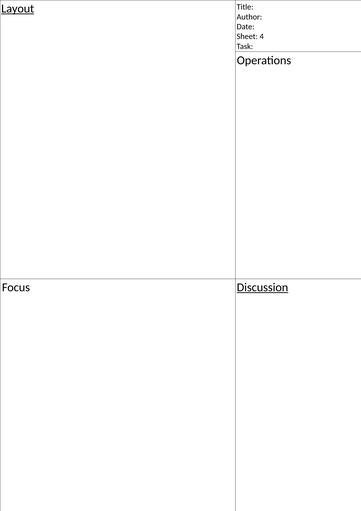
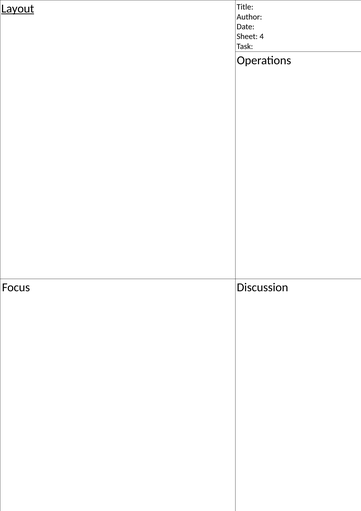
Discussion underline: present -> none (262, 287)
